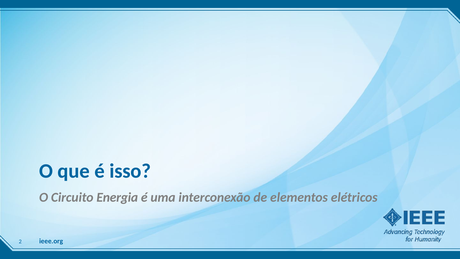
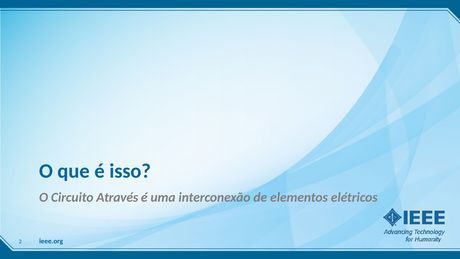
Energia: Energia -> Através (117, 197)
